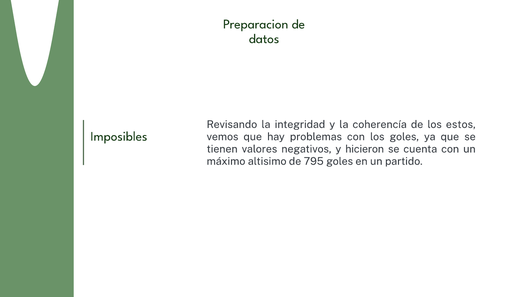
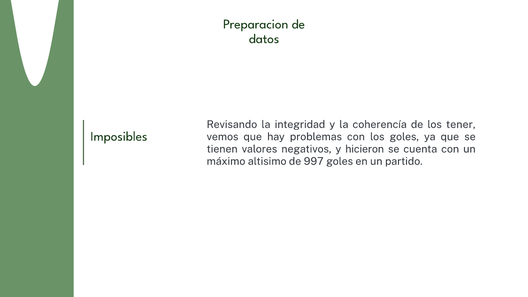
estos: estos -> tener (461, 124)
795: 795 -> 997 (314, 161)
